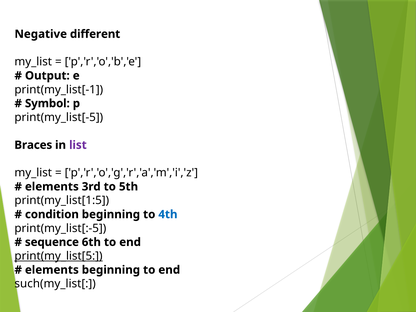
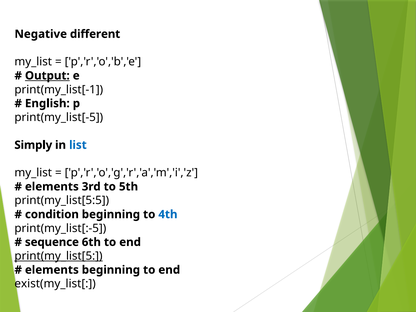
Output underline: none -> present (47, 76)
Symbol: Symbol -> English (47, 103)
Braces: Braces -> Simply (33, 145)
list colour: purple -> blue (78, 145)
print(my_list[1:5: print(my_list[1:5 -> print(my_list[5:5 (62, 201)
such(my_list[: such(my_list[ -> exist(my_list[ (55, 284)
